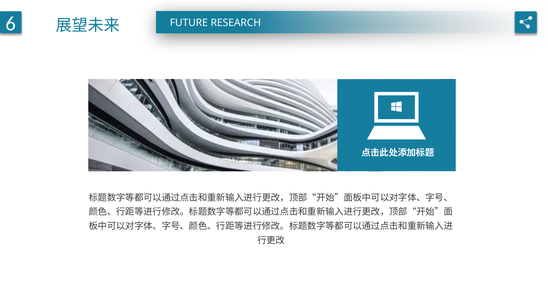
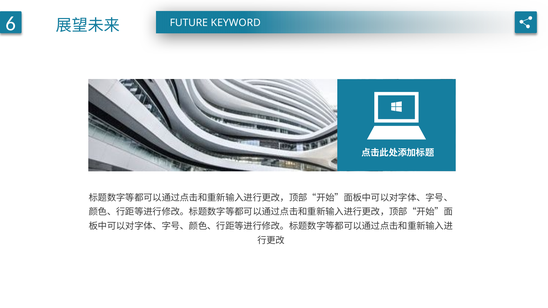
RESEARCH: RESEARCH -> KEYWORD (236, 23)
